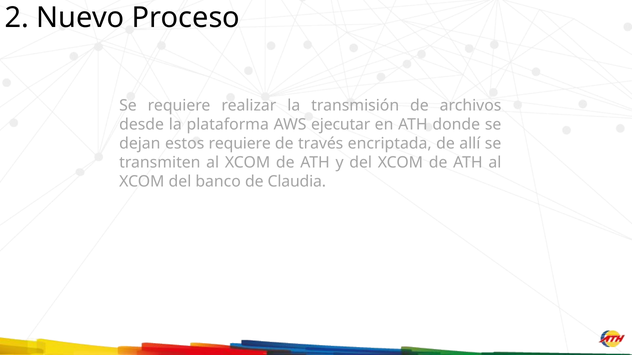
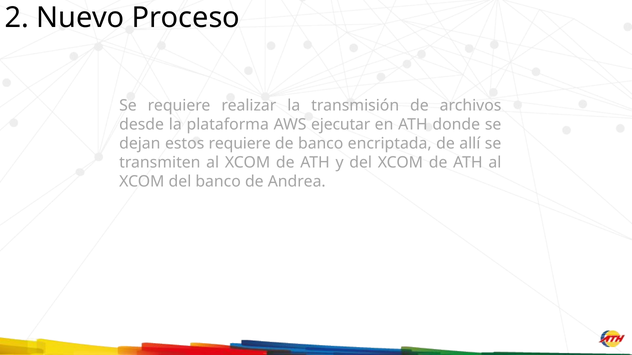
de través: través -> banco (321, 144)
Claudia: Claudia -> Andrea (297, 182)
